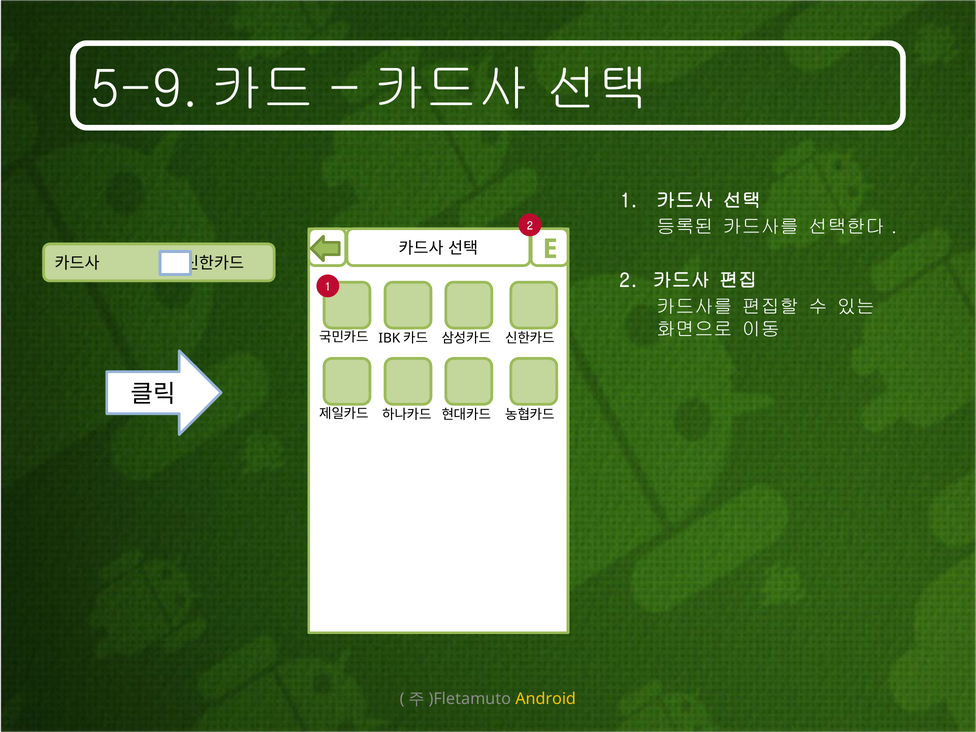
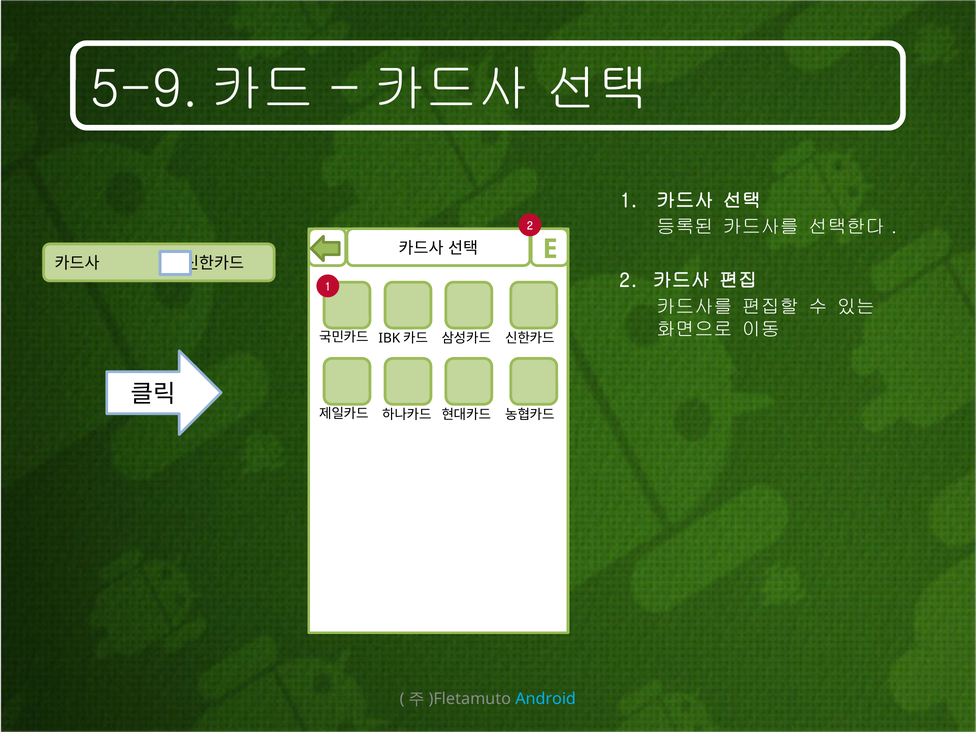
Android colour: yellow -> light blue (546, 699)
